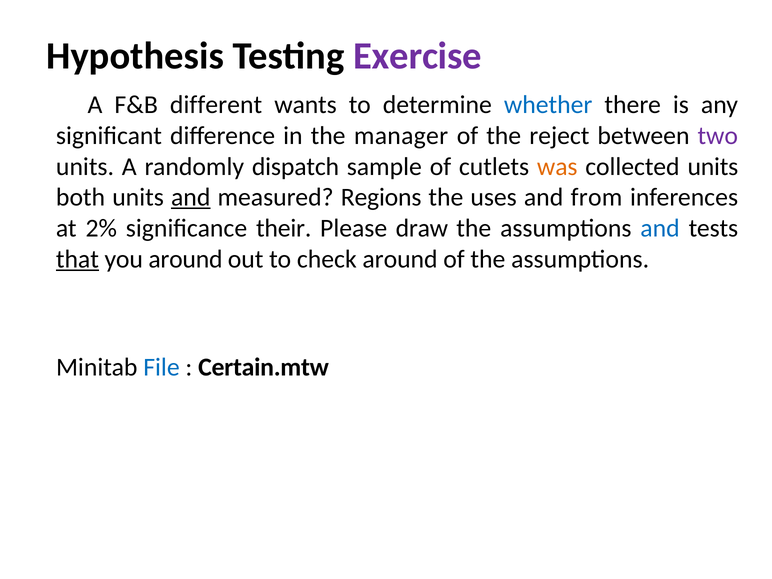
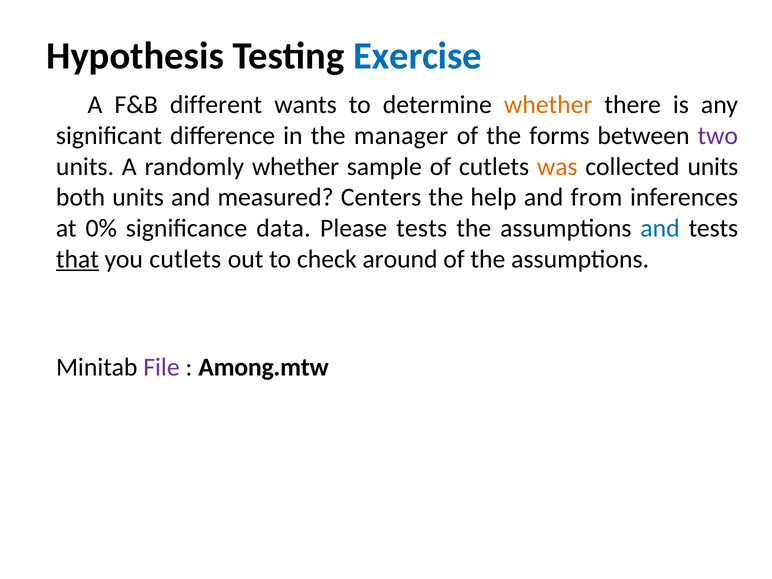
Exercise colour: purple -> blue (417, 56)
whether colour: blue -> orange (548, 105)
reject: reject -> forms (559, 136)
randomly dispatch: dispatch -> whether (296, 167)
and underline: present -> none (191, 197)
Regions: Regions -> Centers (381, 197)
uses: uses -> help (494, 197)
2%: 2% -> 0% (101, 228)
their: their -> data (283, 228)
Please draw: draw -> tests (422, 228)
you around: around -> cutlets (185, 259)
File colour: blue -> purple (161, 367)
Certain.mtw: Certain.mtw -> Among.mtw (263, 367)
